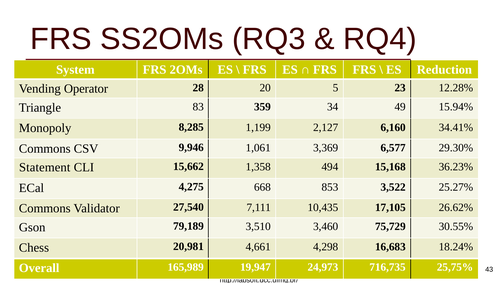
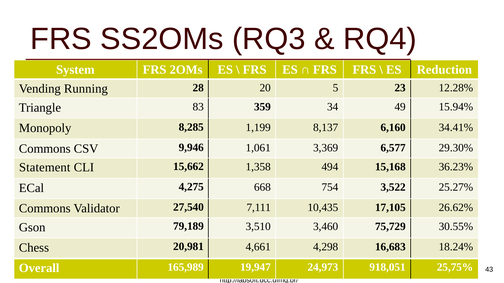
Operator: Operator -> Running (86, 89)
2,127: 2,127 -> 8,137 (326, 128)
853: 853 -> 754 (330, 187)
716,735: 716,735 -> 918,051 (388, 268)
